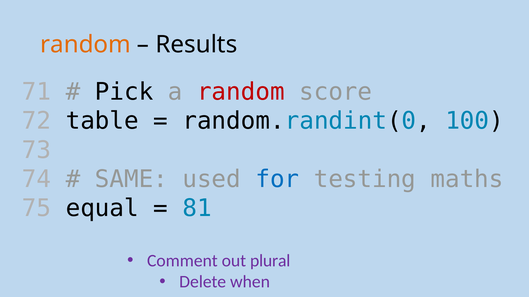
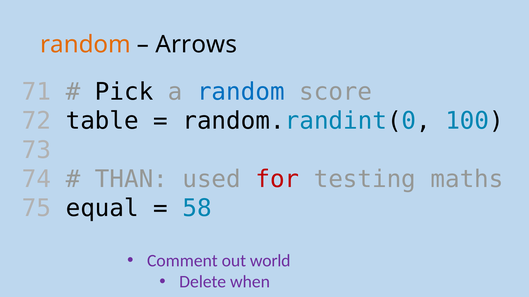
Results: Results -> Arrows (196, 44)
random colour: red -> blue (241, 92)
SAME: SAME -> THAN (131, 179)
for colour: blue -> red (277, 179)
81: 81 -> 58 (197, 208)
plural: plural -> world (270, 261)
